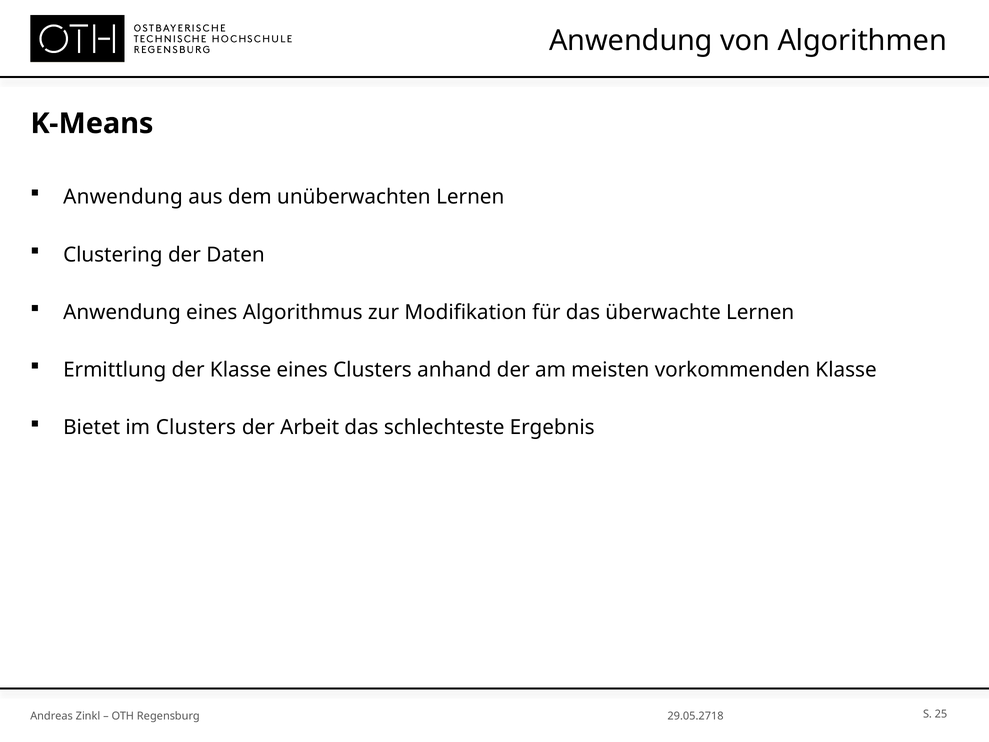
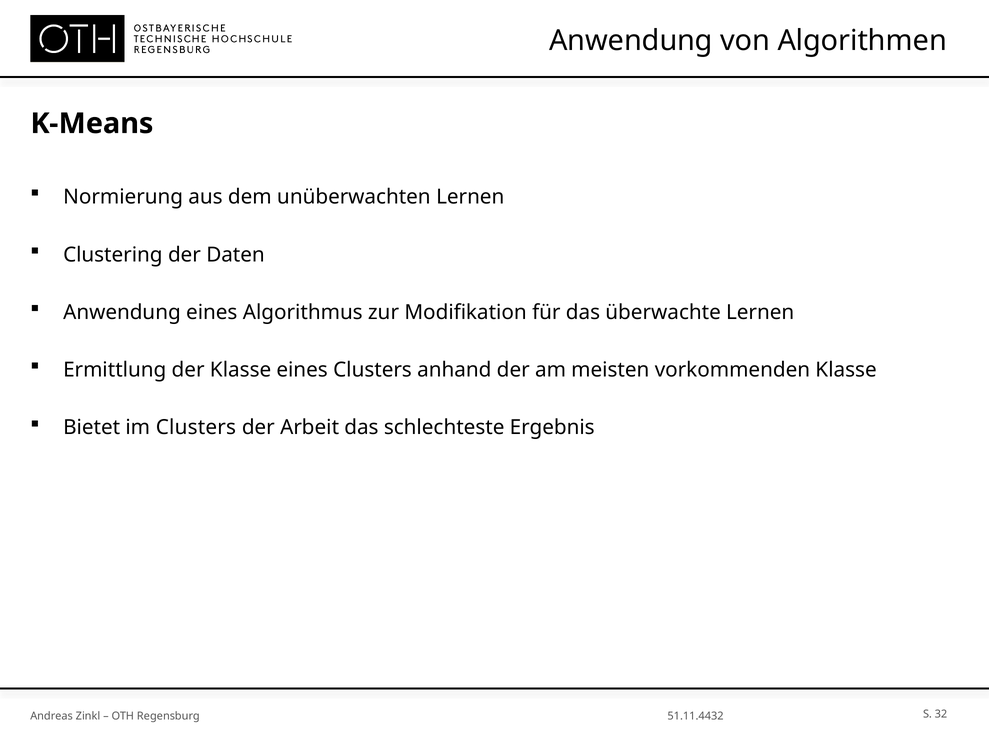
Anwendung: Anwendung -> Normierung (123, 197)
29.05.2718: 29.05.2718 -> 51.11.4432 (696, 716)
25: 25 -> 32 (941, 714)
